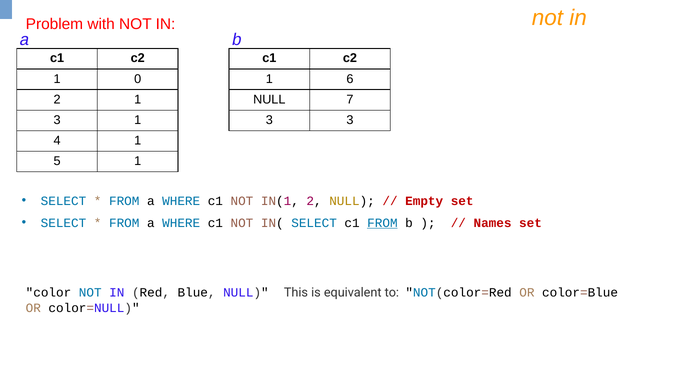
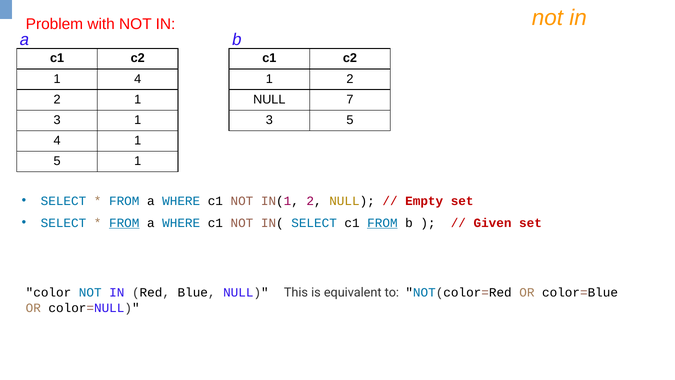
0: 0 -> 4 (138, 79)
1 6: 6 -> 2 (350, 79)
3 3: 3 -> 5 (350, 120)
FROM underline: none -> present (124, 223)
Names: Names -> Given (493, 223)
